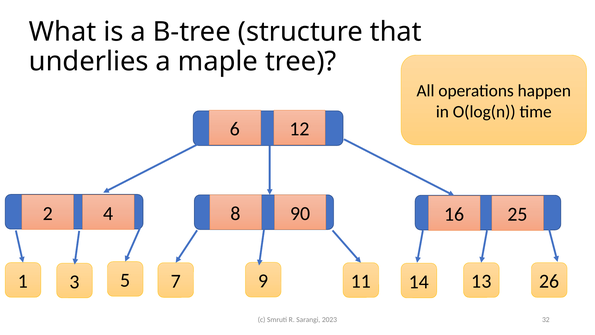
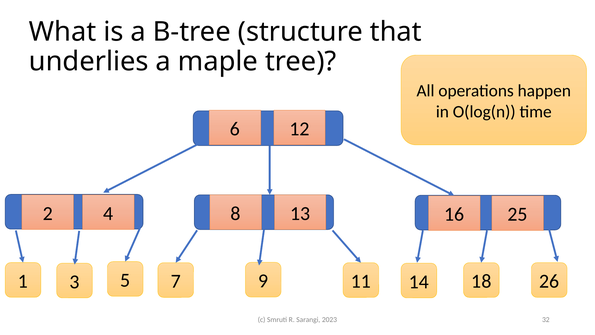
90: 90 -> 13 (300, 213)
13: 13 -> 18 (481, 281)
